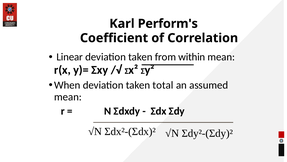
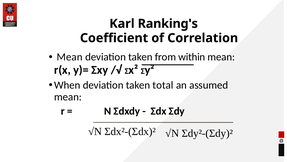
Perform's: Perform's -> Ranking's (168, 24)
Linear: Linear -> Mean (70, 57)
